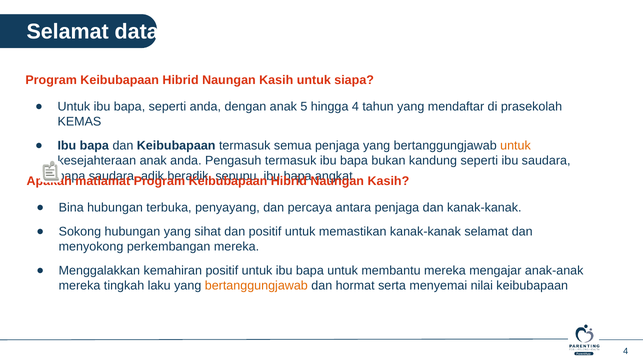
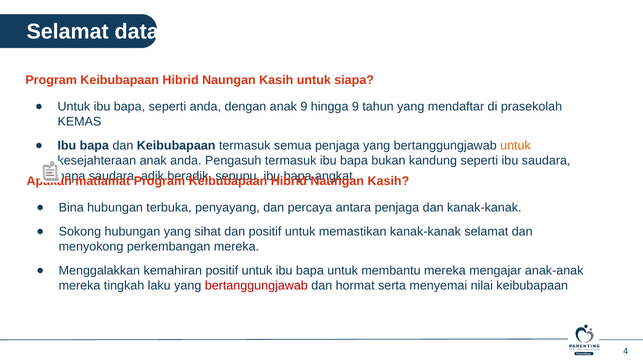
anak 5: 5 -> 9 (304, 107)
hingga 4: 4 -> 9 (355, 107)
bertanggungjawab colour: orange -> red (256, 285)
